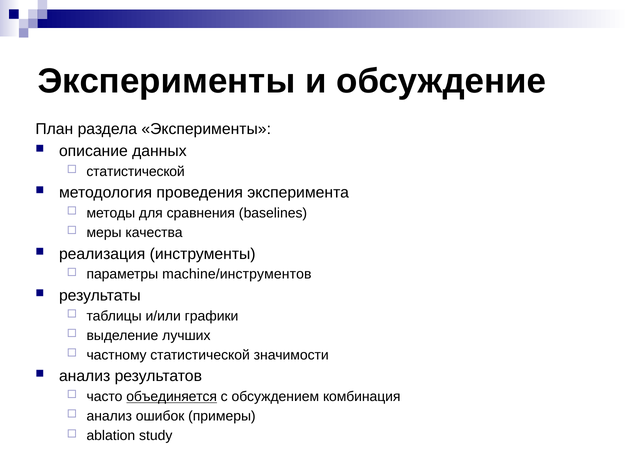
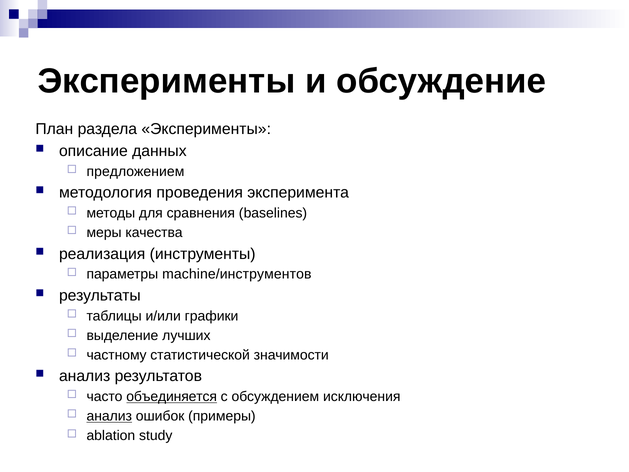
статистической: статистической -> предложением (135, 172)
комбинация: комбинация -> исключения (362, 397)
анализ underline: none -> present (109, 416)
